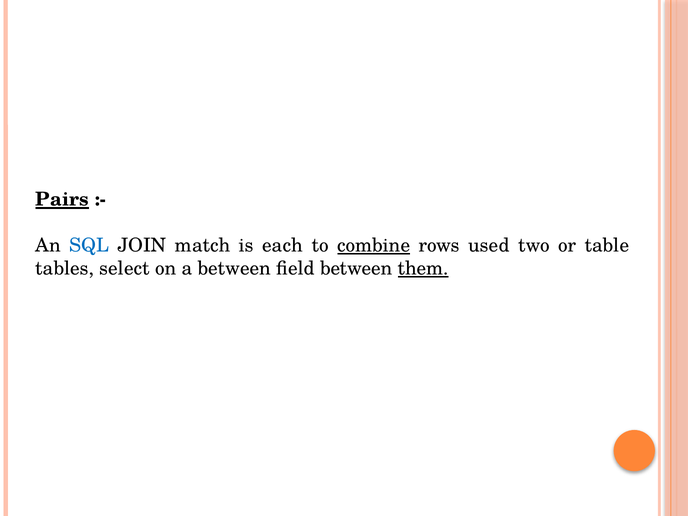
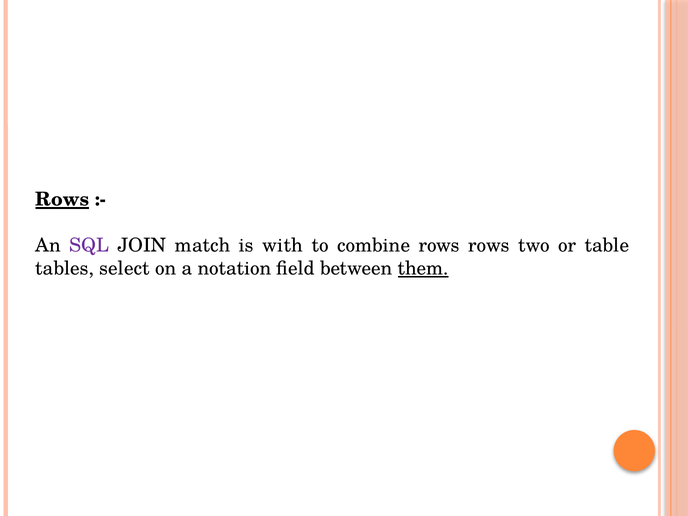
Pairs: Pairs -> Rows (62, 200)
SQL colour: blue -> purple (89, 246)
each: each -> with (283, 246)
combine underline: present -> none (374, 246)
rows used: used -> rows (489, 246)
a between: between -> notation (234, 268)
